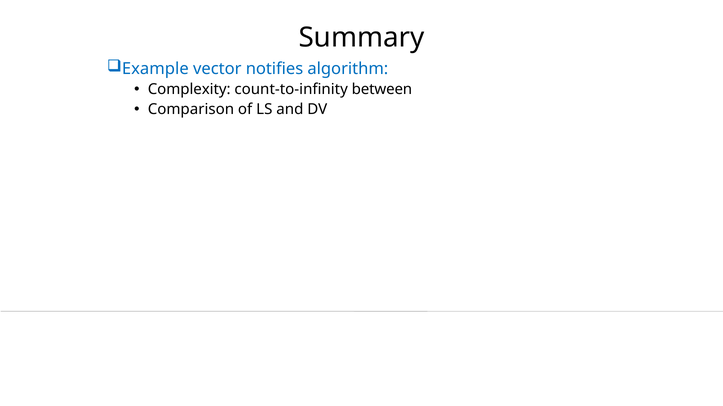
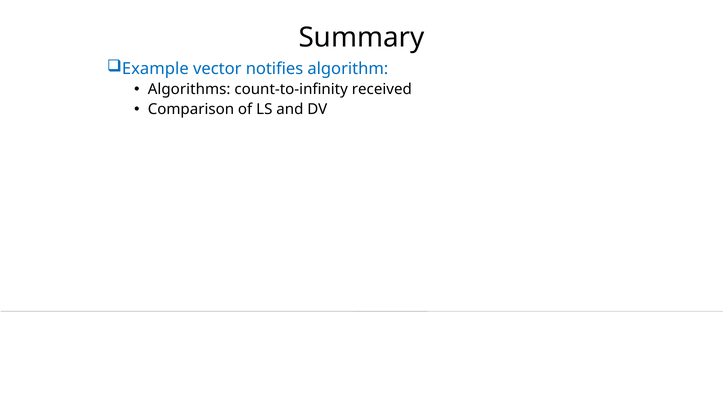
Complexity: Complexity -> Algorithms (189, 90)
between: between -> received (382, 90)
